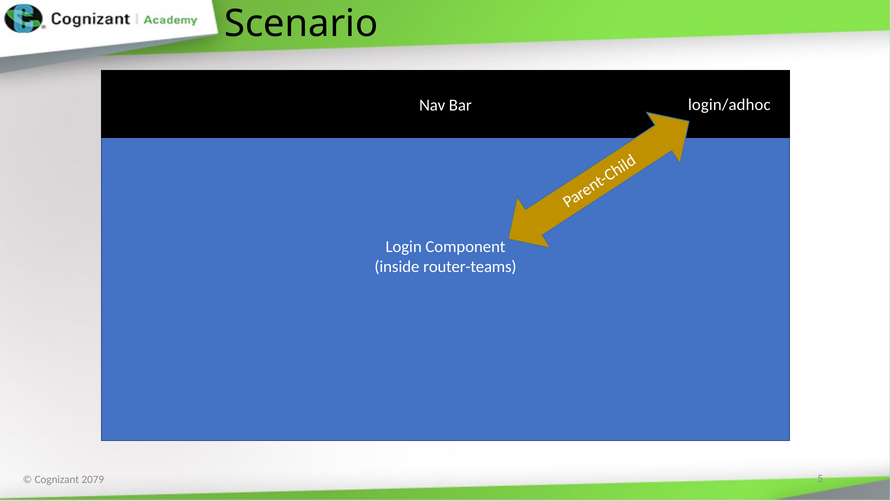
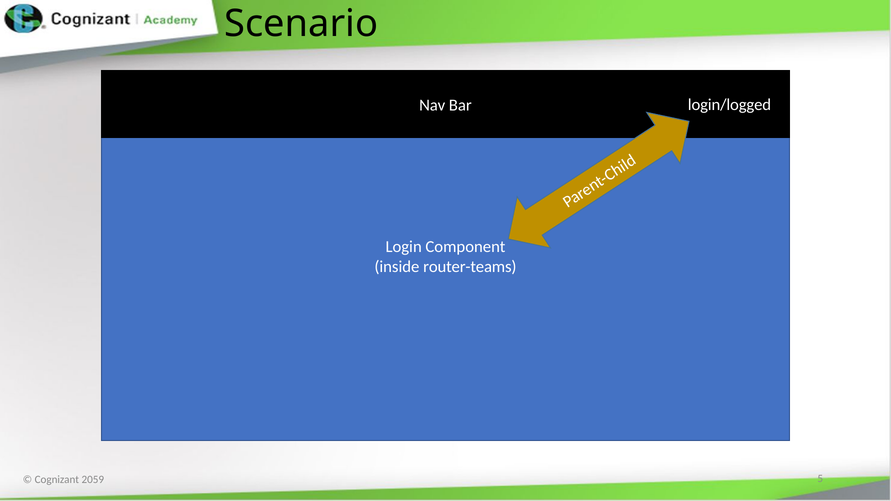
login/adhoc: login/adhoc -> login/logged (729, 105)
2079: 2079 -> 2059 (93, 480)
